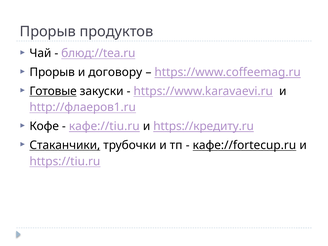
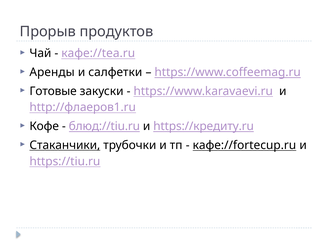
блюд://tea.ru: блюд://tea.ru -> кафе://tea.ru (98, 53)
Прорыв: Прорыв -> Аренды (52, 72)
договору: договору -> салфетки (115, 72)
Готовые underline: present -> none (53, 91)
кафе://tiu.ru: кафе://tiu.ru -> блюд://tiu.ru (104, 126)
